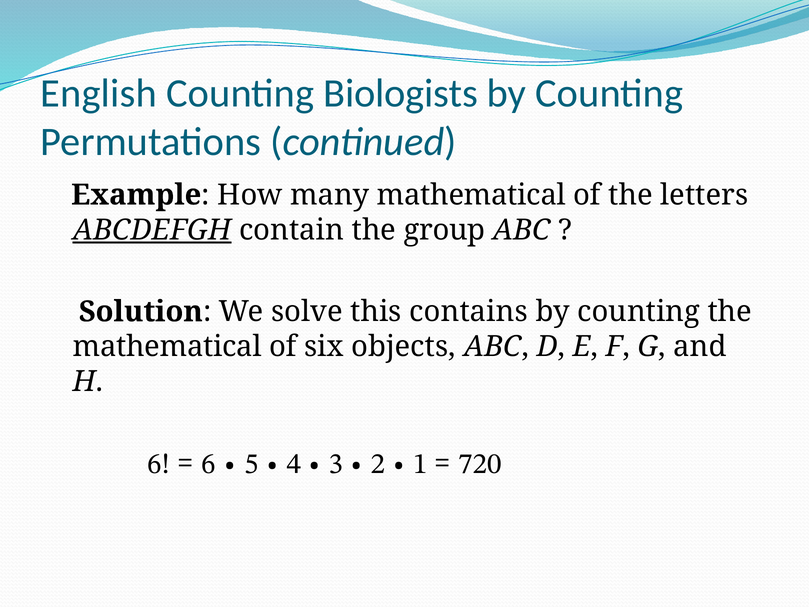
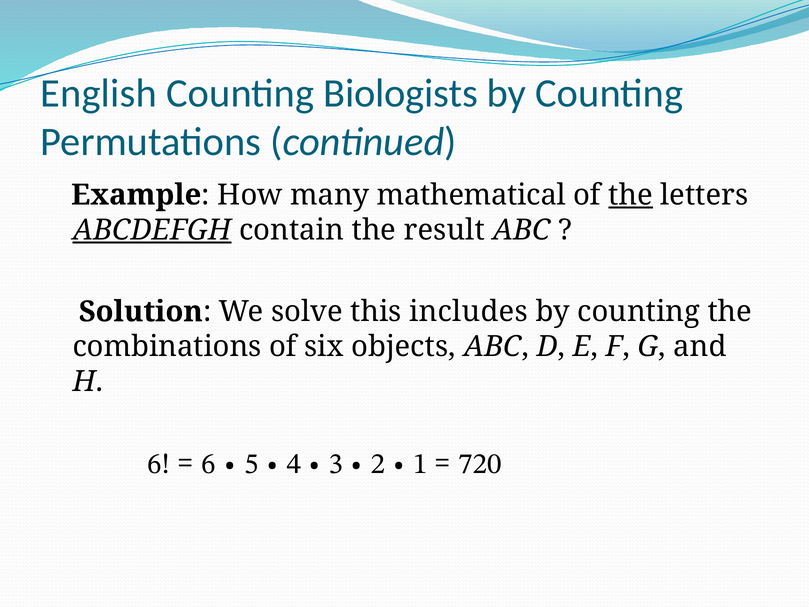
the underline: none -> present (631, 195)
group: group -> result (444, 230)
contains: contains -> includes (468, 312)
mathematical: mathematical -> combinations (167, 347)
